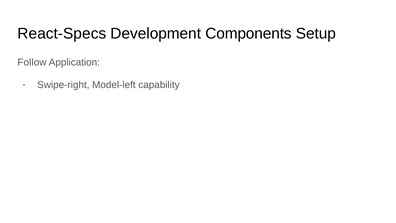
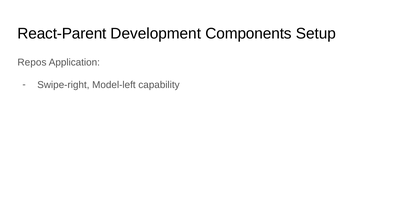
React-Specs: React-Specs -> React-Parent (62, 34)
Follow: Follow -> Repos (32, 62)
